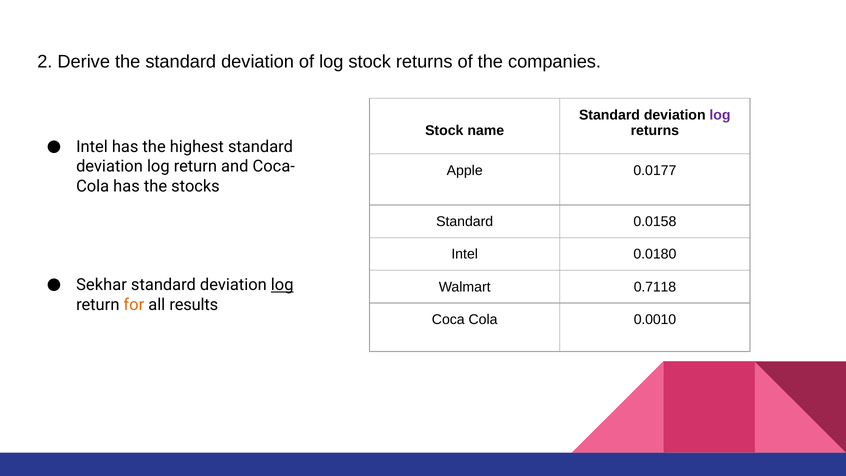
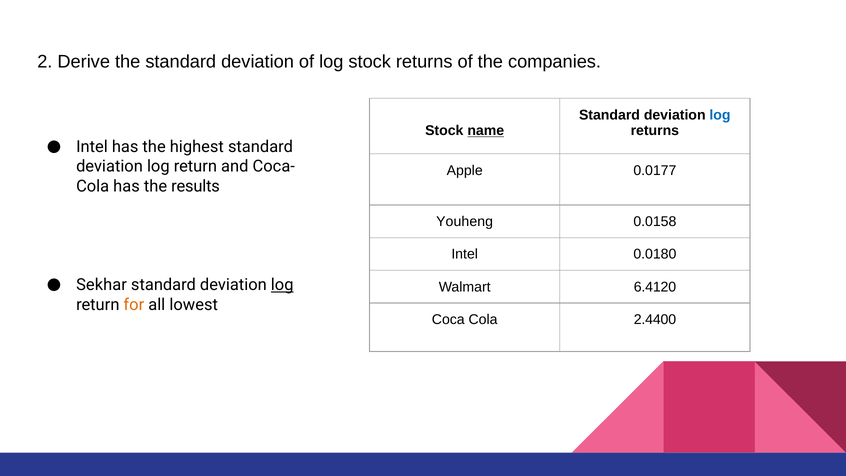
log colour: purple -> blue (720, 115)
name underline: none -> present (486, 131)
stocks: stocks -> results (195, 186)
Standard: Standard -> Youheng (465, 222)
0.7118: 0.7118 -> 6.4120 (655, 287)
results: results -> lowest (194, 305)
0.0010: 0.0010 -> 2.4400 (655, 320)
